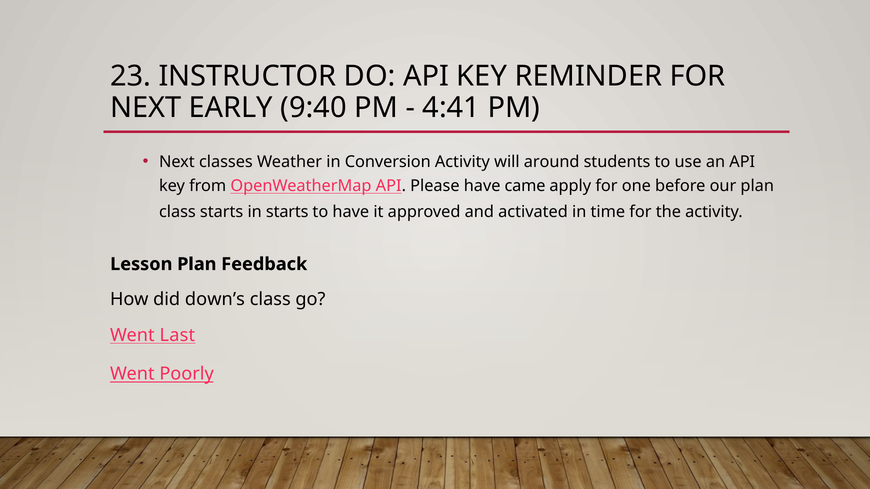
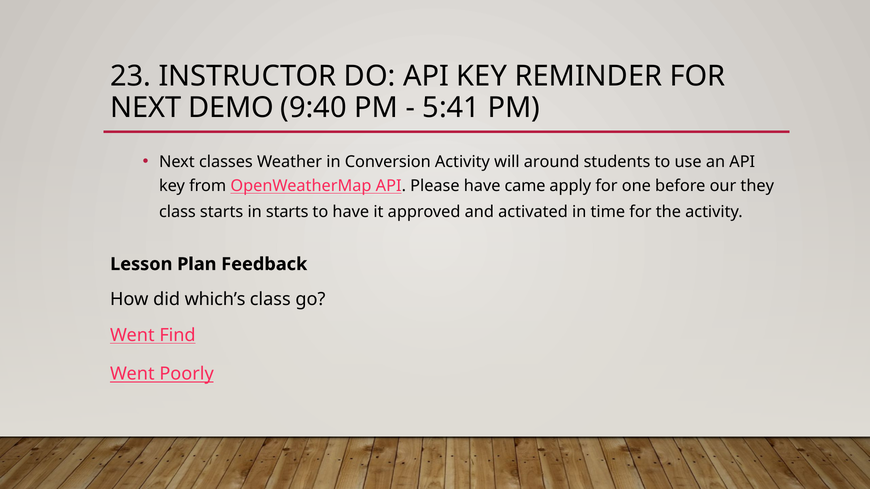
EARLY: EARLY -> DEMO (231, 108)
4:41: 4:41 -> 5:41 (451, 108)
our plan: plan -> they (757, 186)
down’s: down’s -> which’s (215, 300)
Last: Last -> Find (177, 335)
